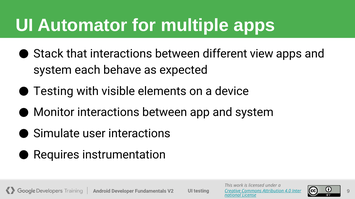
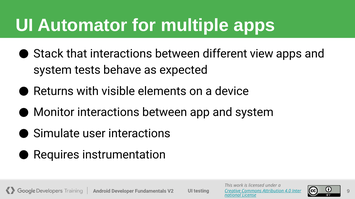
each: each -> tests (88, 70)
Testing: Testing -> Returns (53, 91)
